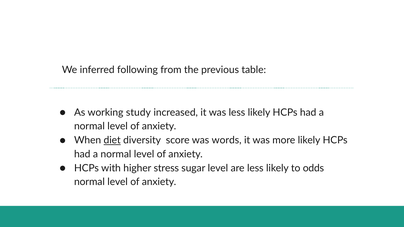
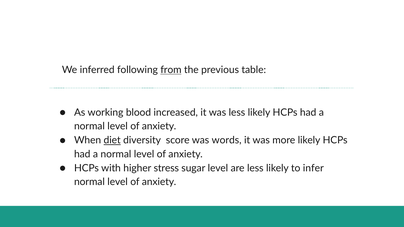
from underline: none -> present (171, 70)
study: study -> blood (138, 113)
odds: odds -> infer (313, 168)
